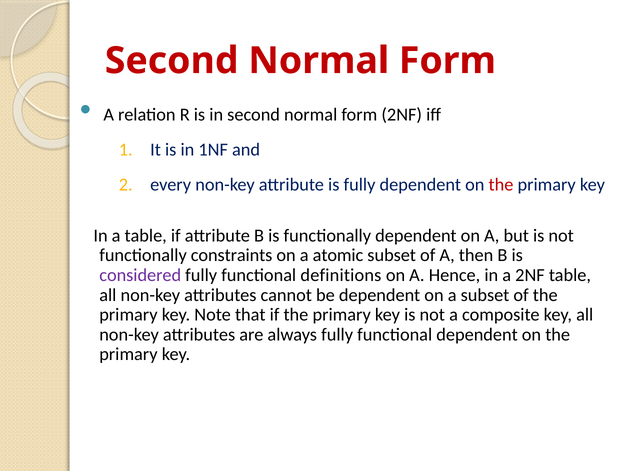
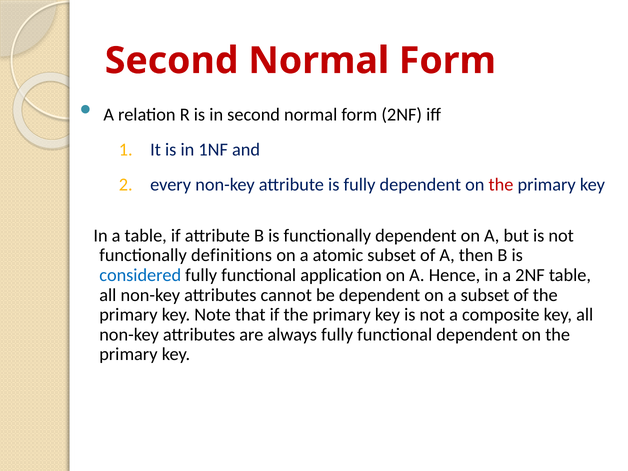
constraints: constraints -> definitions (231, 255)
considered colour: purple -> blue (140, 275)
definitions: definitions -> application (341, 275)
